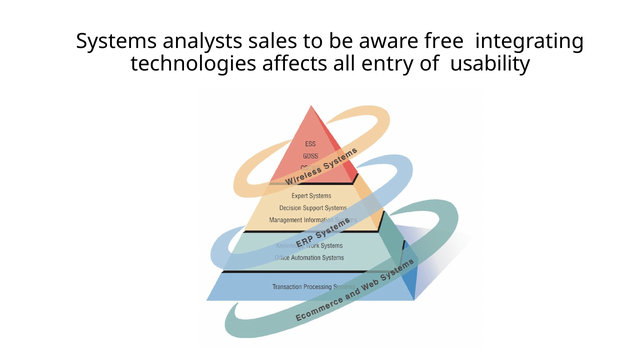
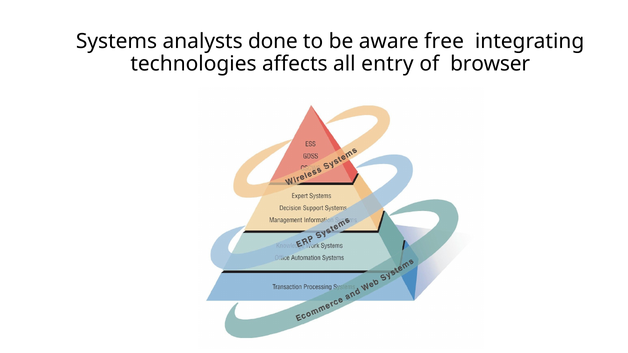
sales: sales -> done (273, 41)
usability: usability -> browser (490, 64)
